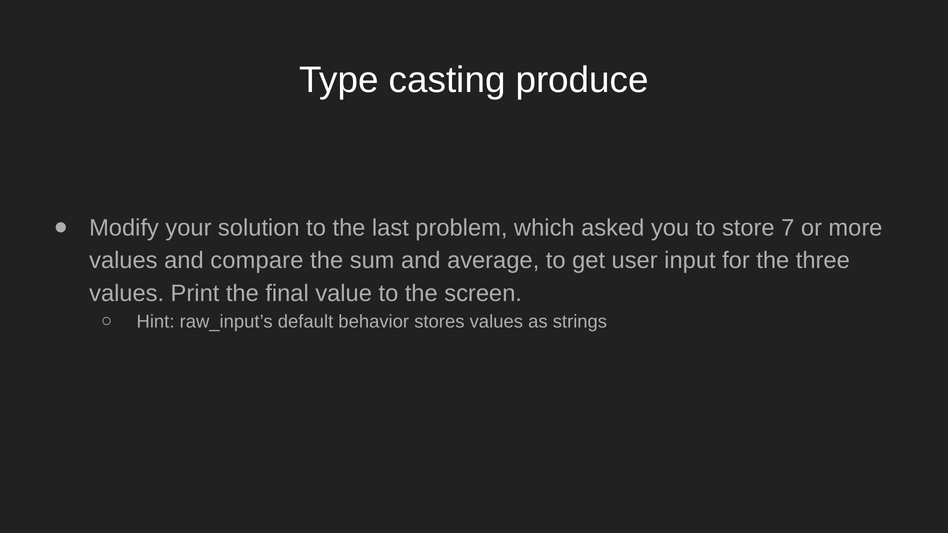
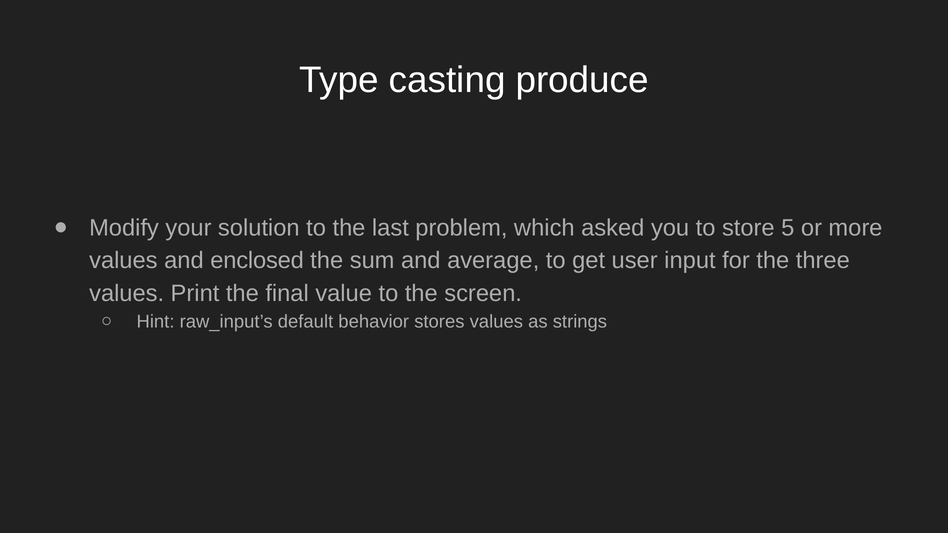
7: 7 -> 5 (788, 228)
compare: compare -> enclosed (257, 261)
